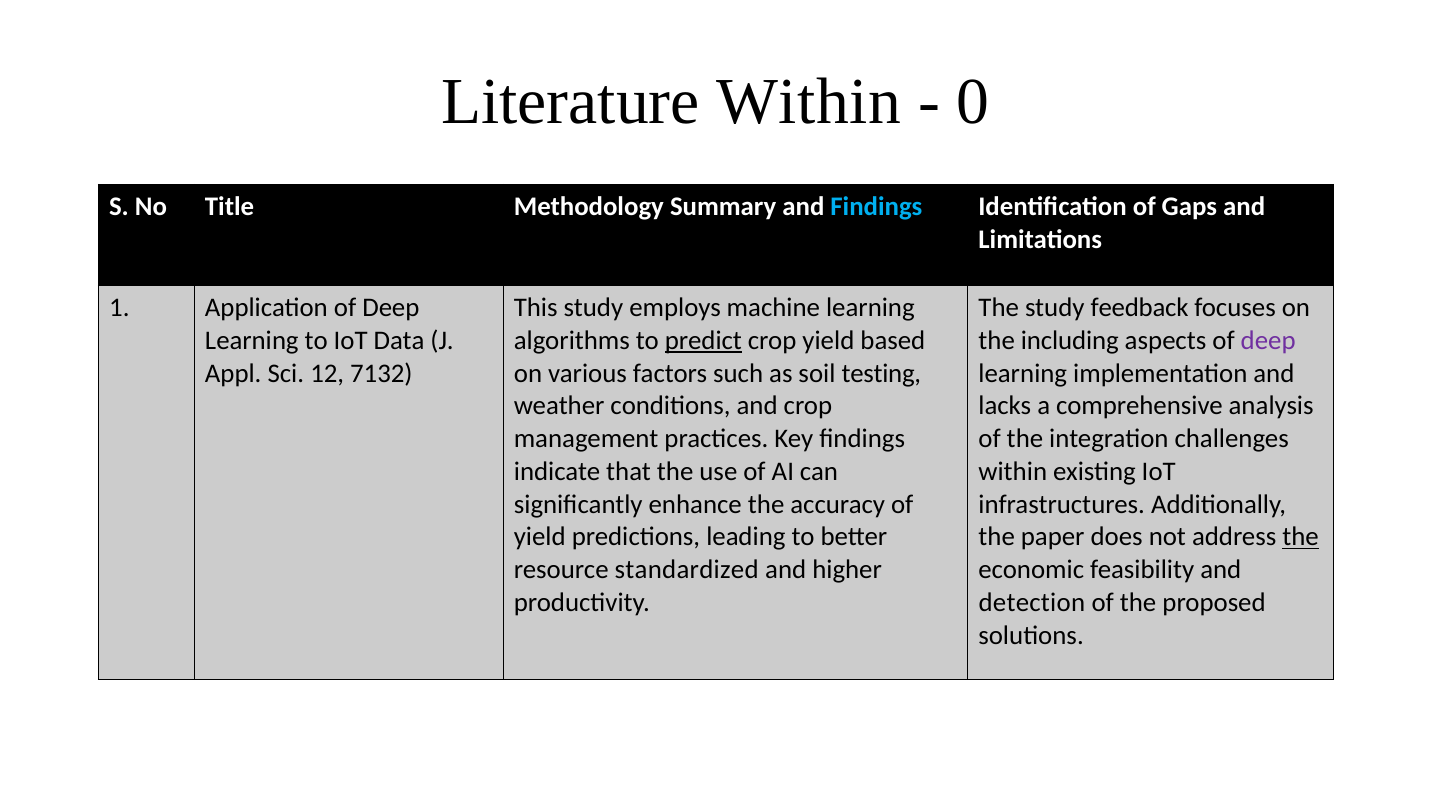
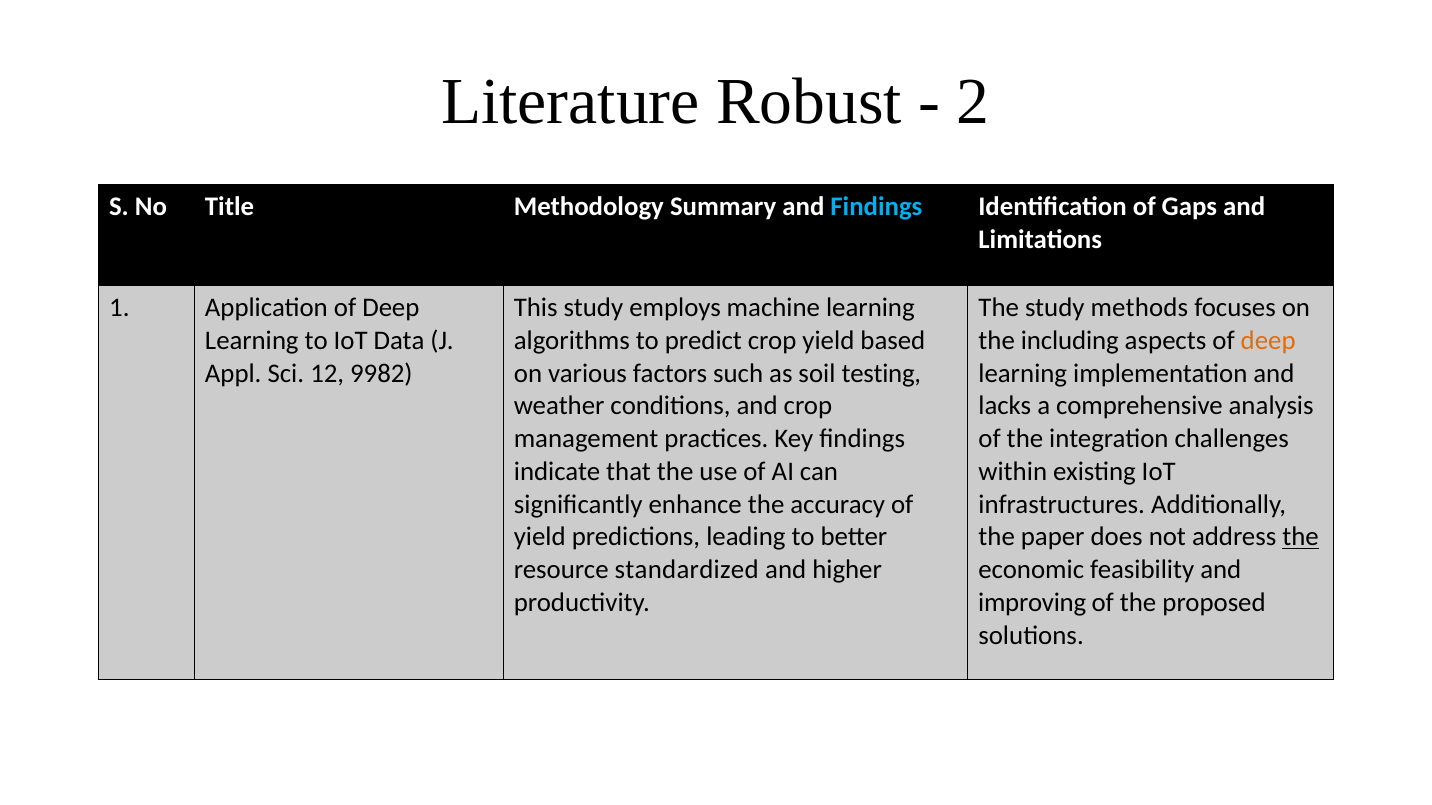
Literature Within: Within -> Robust (809, 102)
0: 0 -> 2 (973, 102)
feedback: feedback -> methods (1139, 308)
predict underline: present -> none (703, 341)
deep colour: purple -> orange (1268, 341)
7132: 7132 -> 9982 (381, 374)
detection: detection -> improving (1032, 603)
